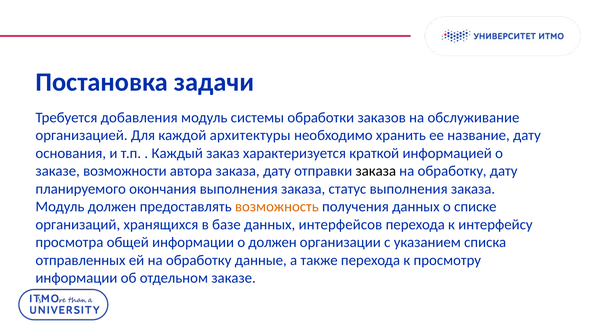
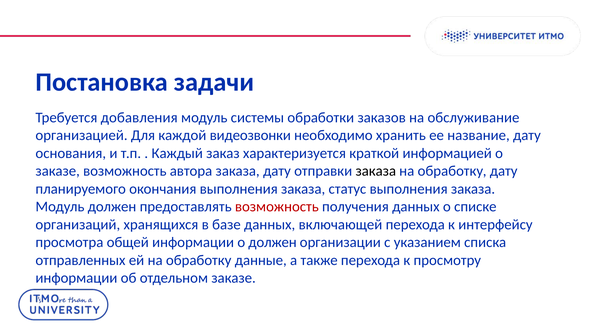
архитектуры: архитектуры -> видеозвонки (250, 135)
заказе возможности: возможности -> возможность (125, 171)
возможность colour: orange -> red (277, 206)
интерфейсов: интерфейсов -> включающей (340, 224)
